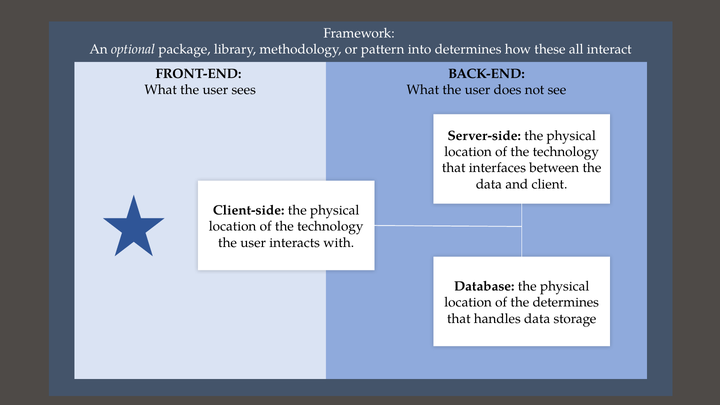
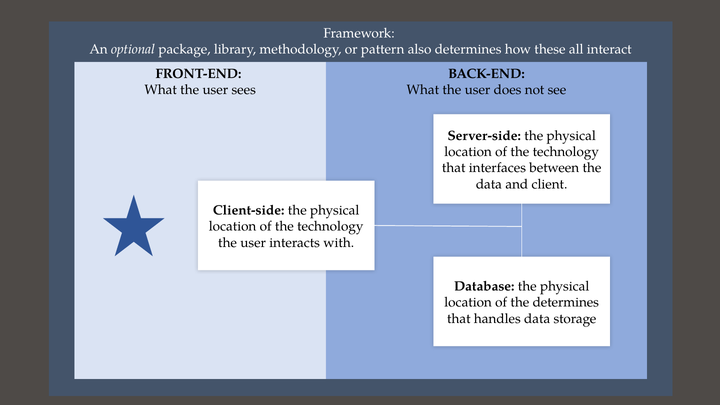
into: into -> also (420, 49)
